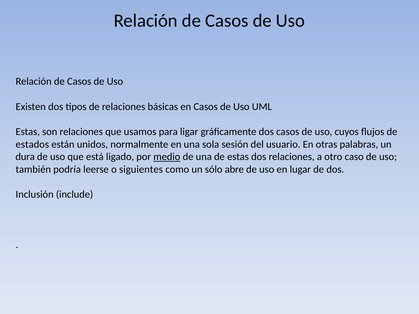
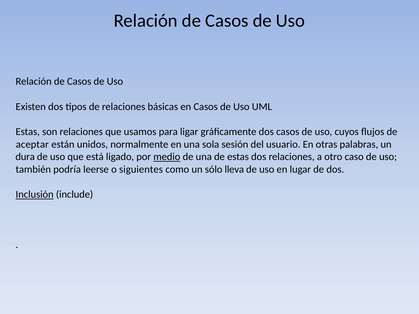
estados: estados -> aceptar (32, 144)
abre: abre -> lleva (234, 170)
Inclusión underline: none -> present (35, 195)
